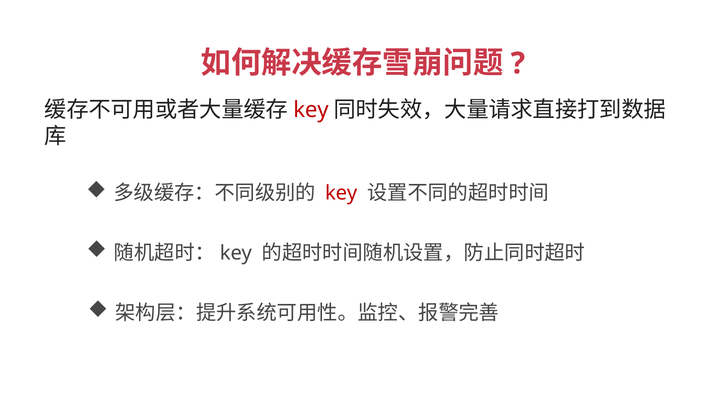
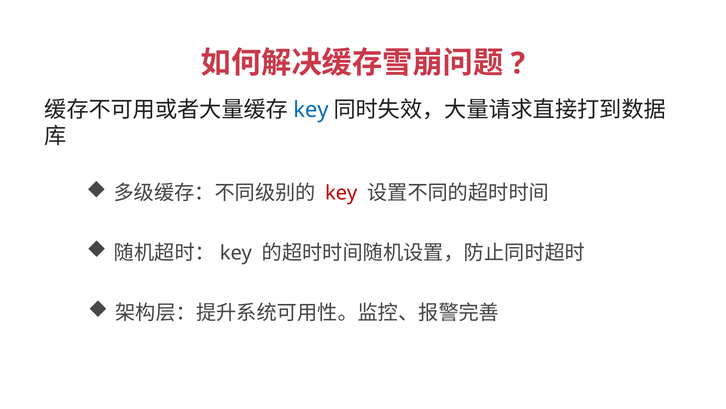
key colour: red -> blue (311, 110)
